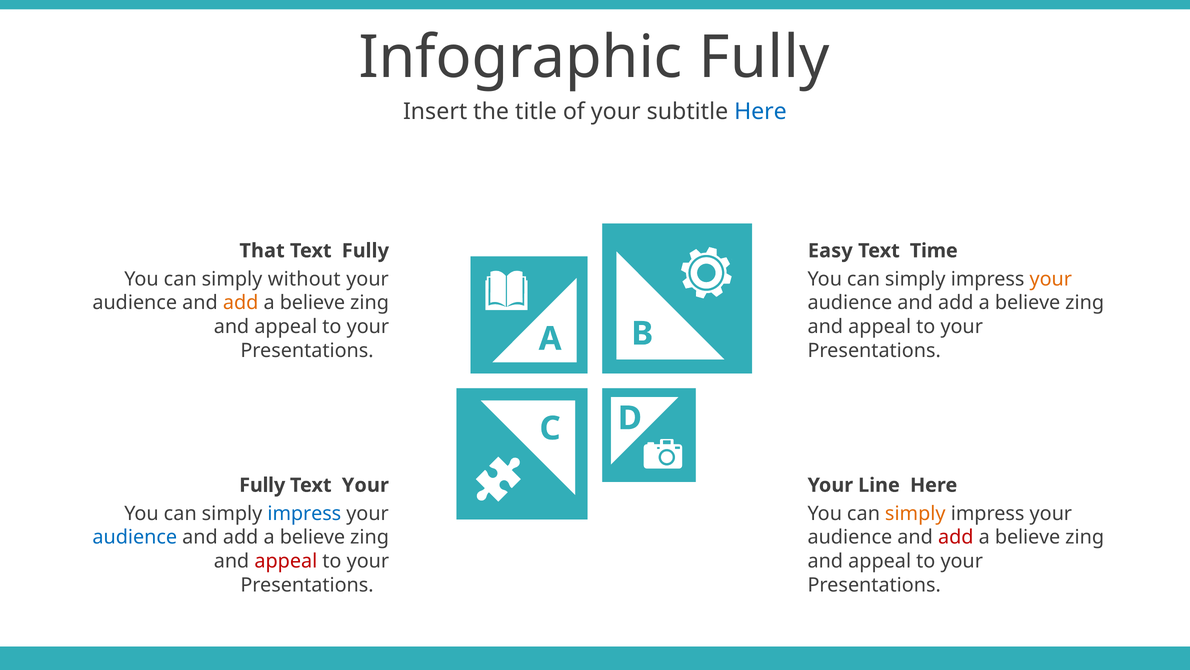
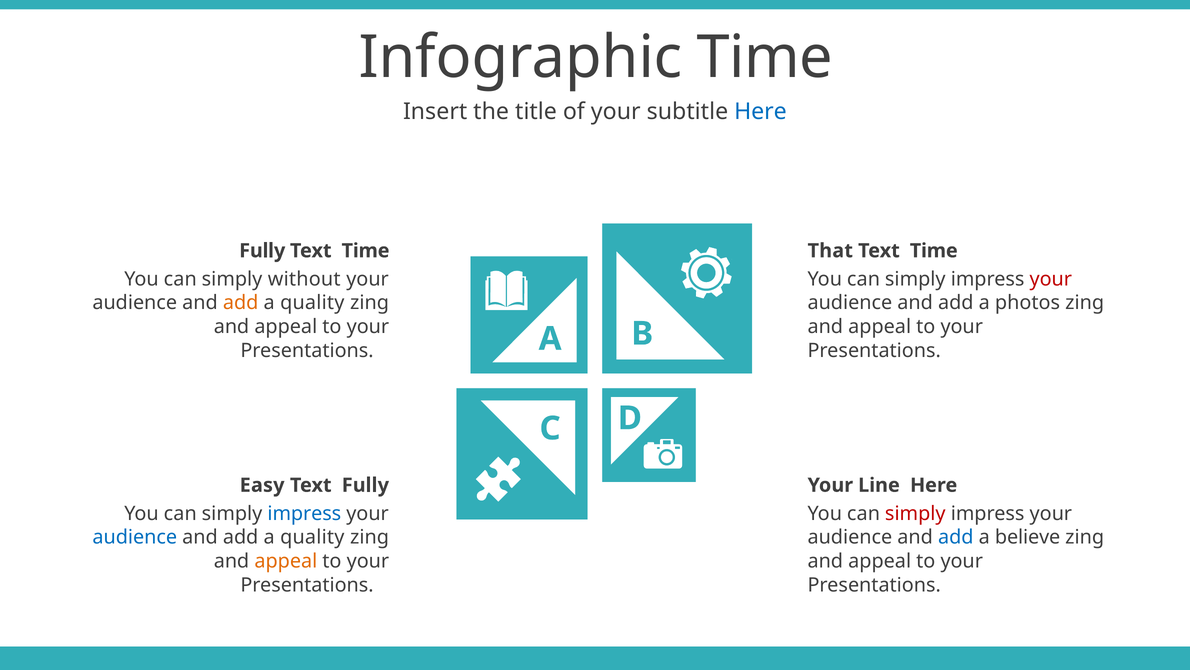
Infographic Fully: Fully -> Time (765, 58)
That: That -> Fully (262, 251)
Fully: Fully -> Time (366, 251)
Easy: Easy -> That (830, 251)
your colour: orange -> red (1051, 279)
believe: believe -> quality (312, 303)
believe: believe -> photos (1028, 303)
Fully: Fully -> Easy (262, 485)
Text Your: Your -> Fully (365, 485)
simply colour: orange -> red (915, 513)
believe: believe -> quality (312, 537)
add colour: red -> blue (956, 537)
appeal colour: red -> orange (286, 561)
